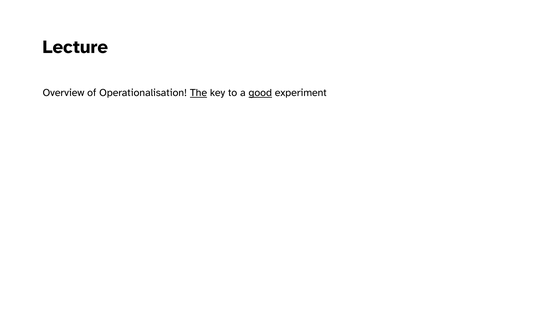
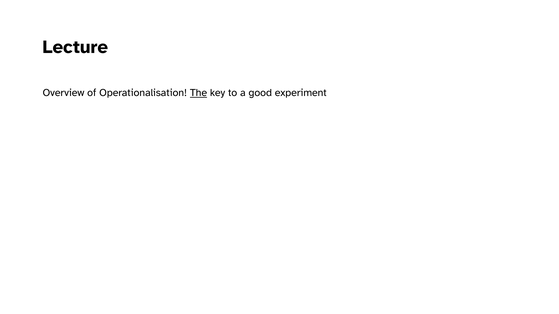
good underline: present -> none (260, 93)
